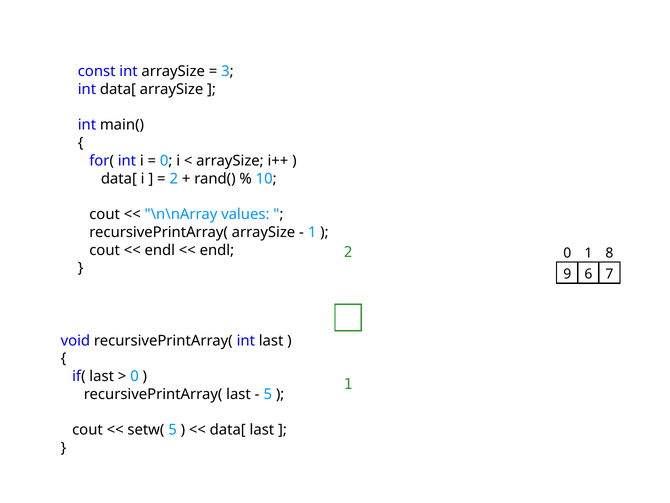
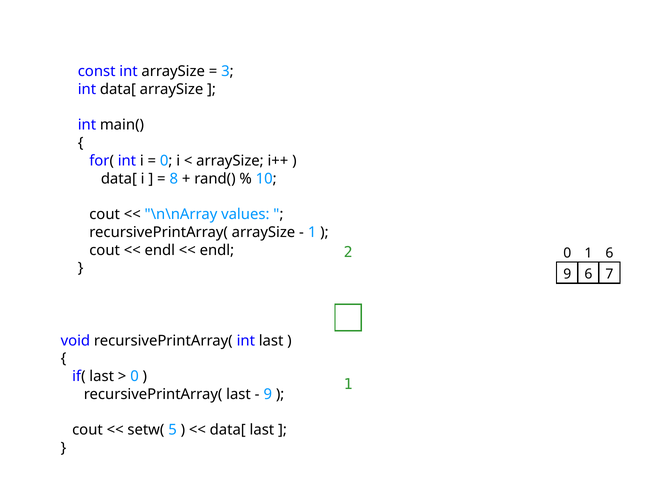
2: 2 -> 8 (174, 178)
1 8: 8 -> 6 (609, 253)
5: 5 -> 9 (268, 394)
